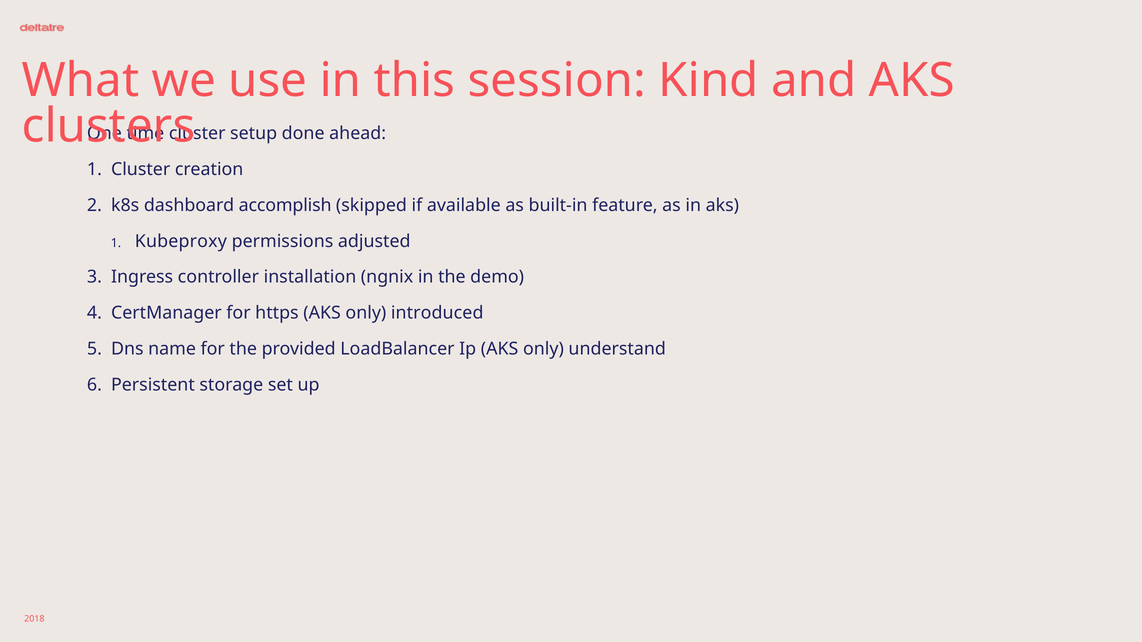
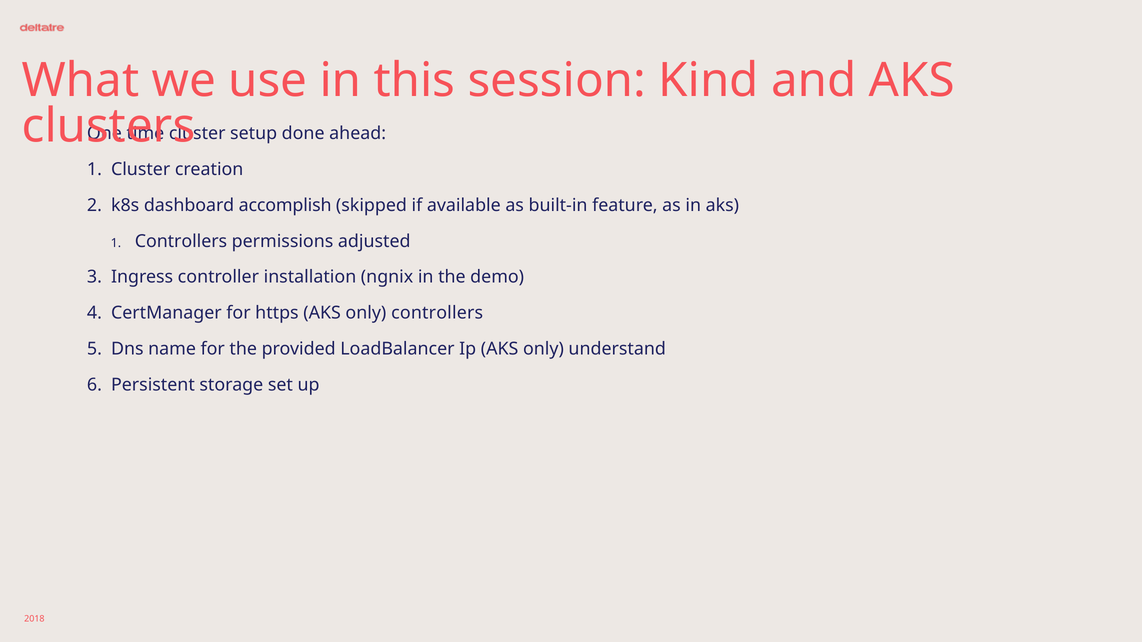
Kubeproxy: Kubeproxy -> Controllers (181, 241)
only introduced: introduced -> controllers (437, 313)
